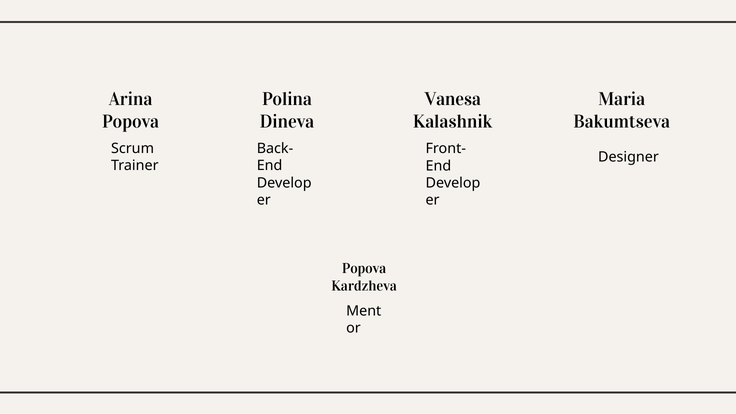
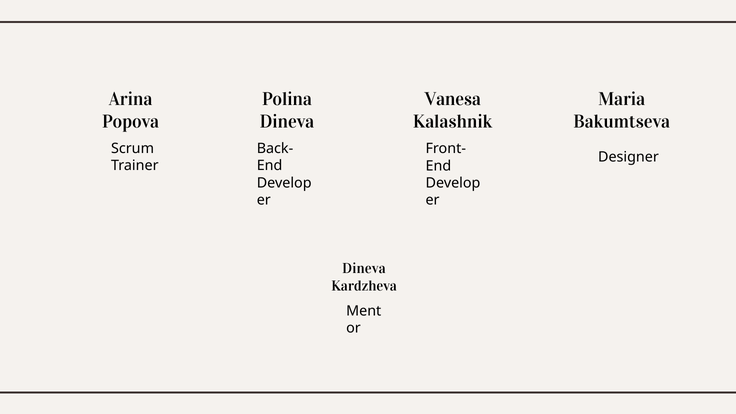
Popova: Popova -> Dineva (364, 269)
